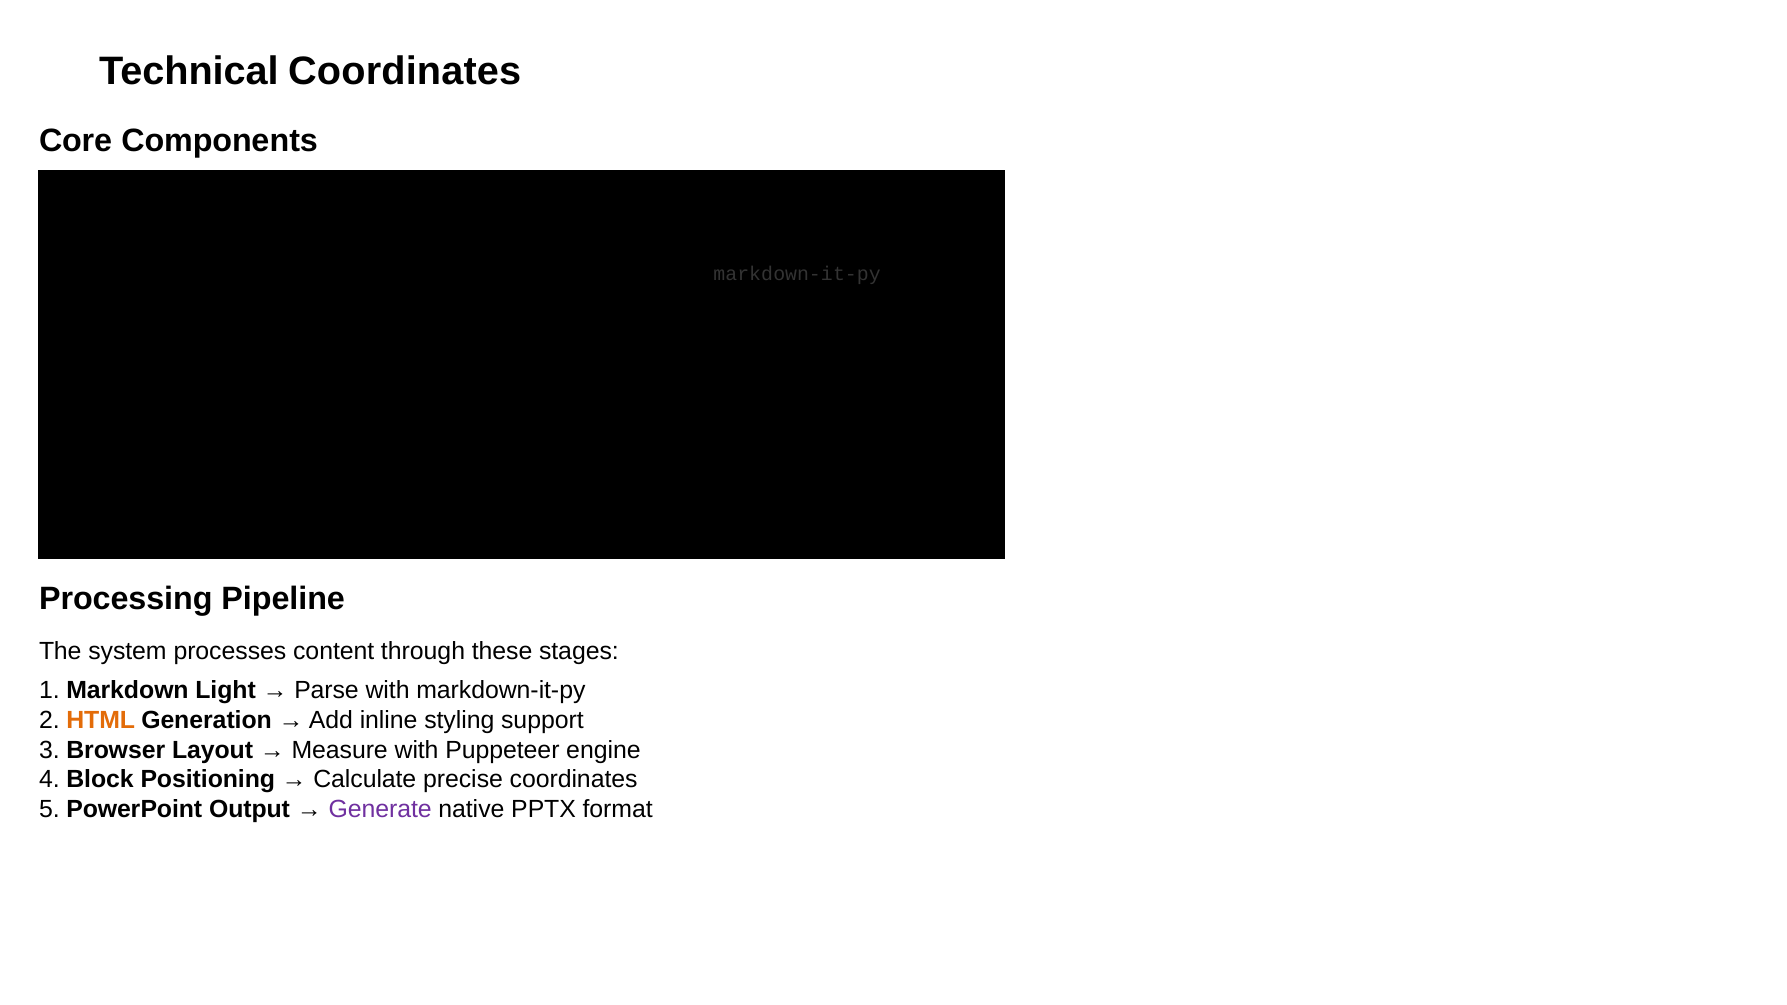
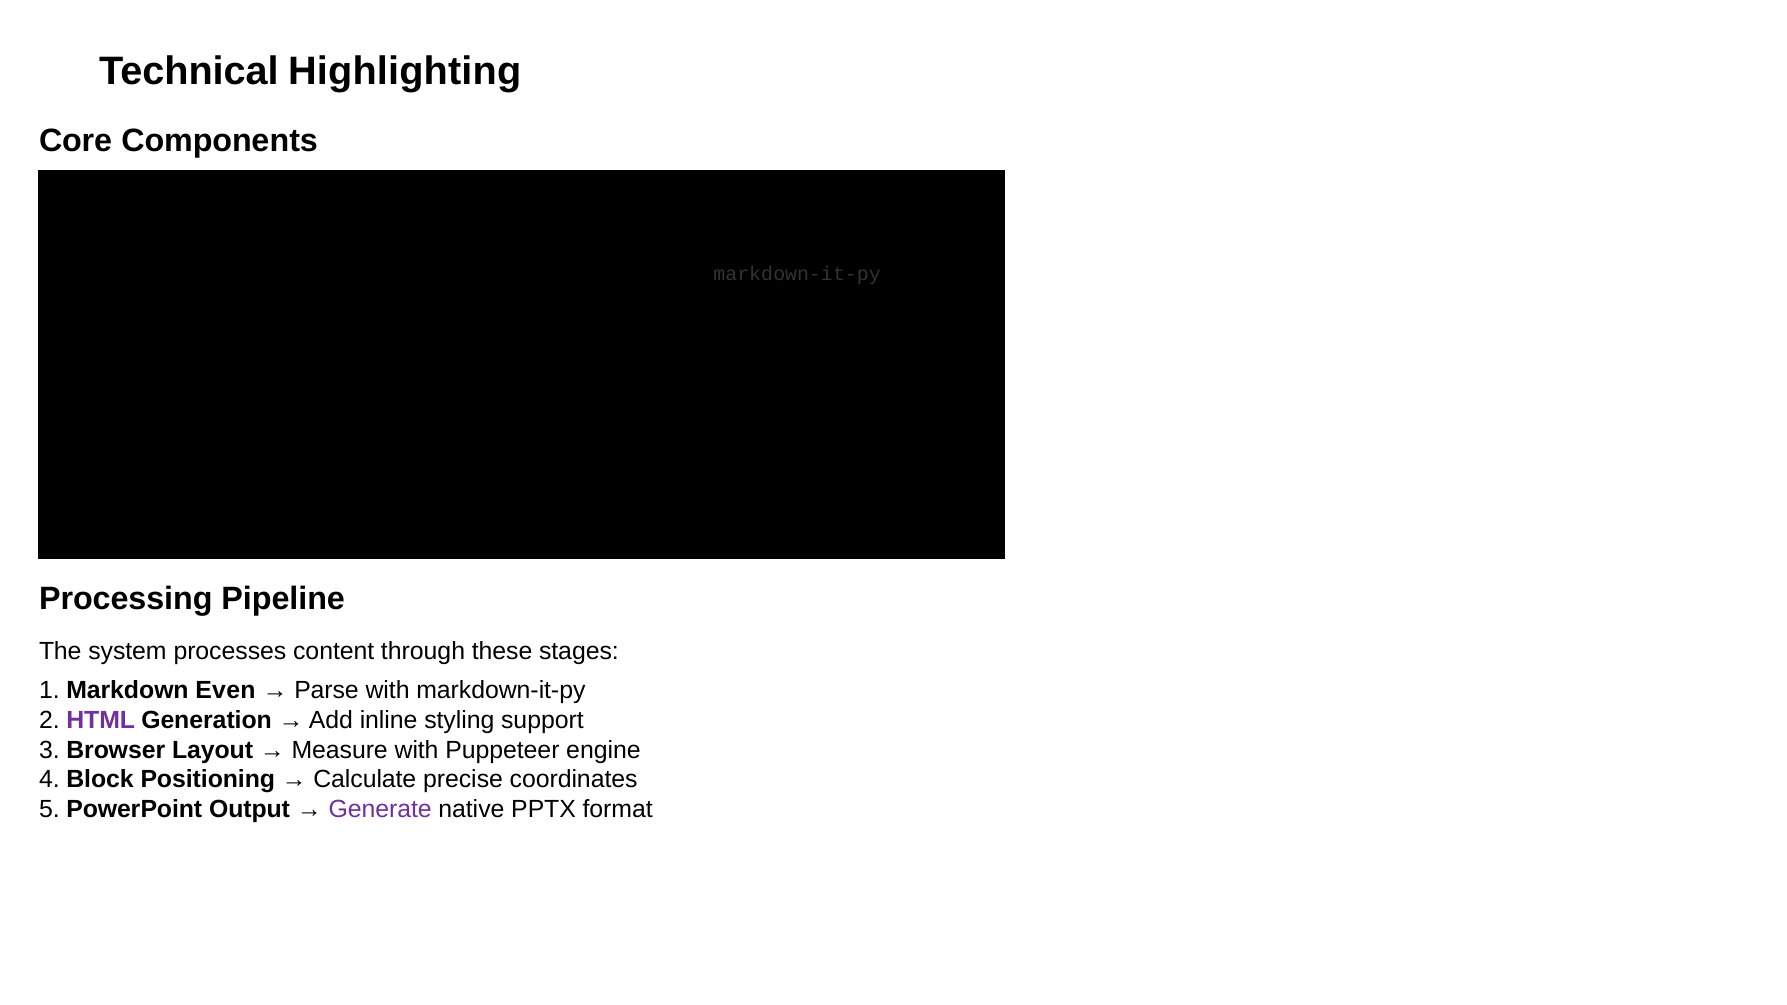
Technical Coordinates: Coordinates -> Highlighting (405, 71)
Light: Light -> Even (225, 690)
HTML colour: orange -> purple (101, 720)
